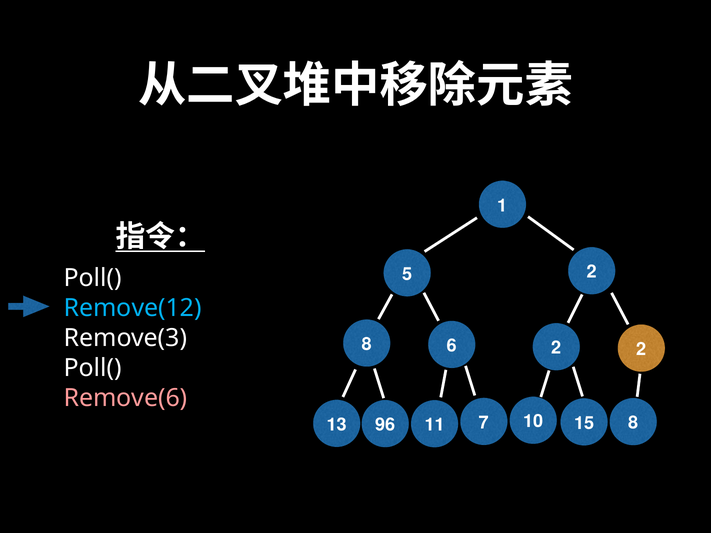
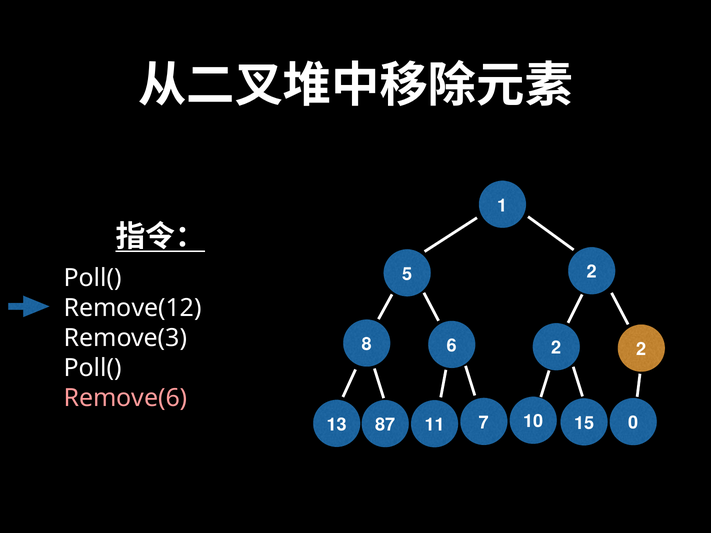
Remove(12 colour: light blue -> white (133, 308)
15 8: 8 -> 0 (633, 423)
96: 96 -> 87 (385, 425)
